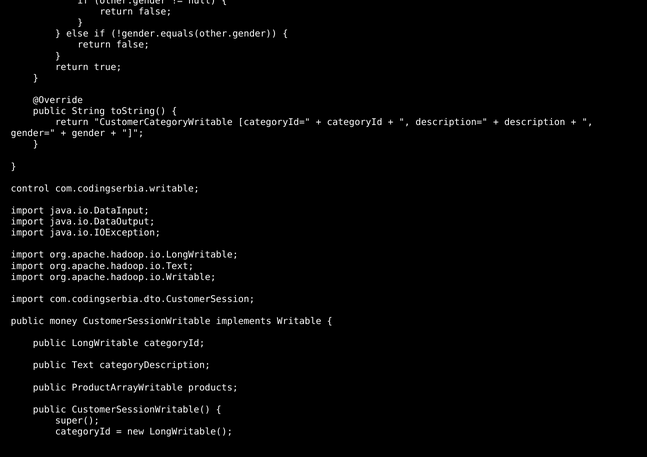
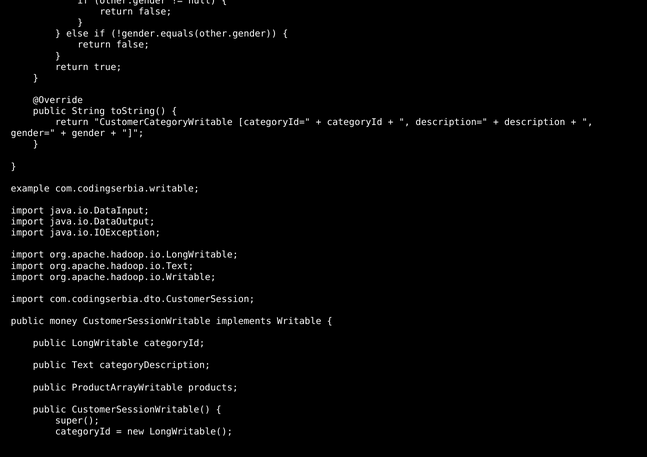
control: control -> example (30, 189)
